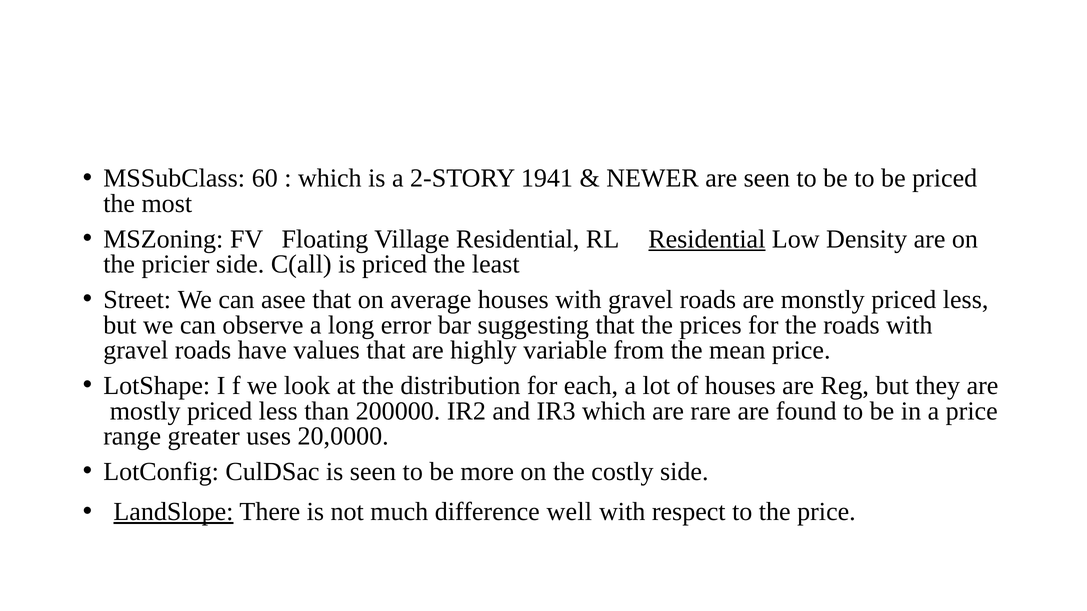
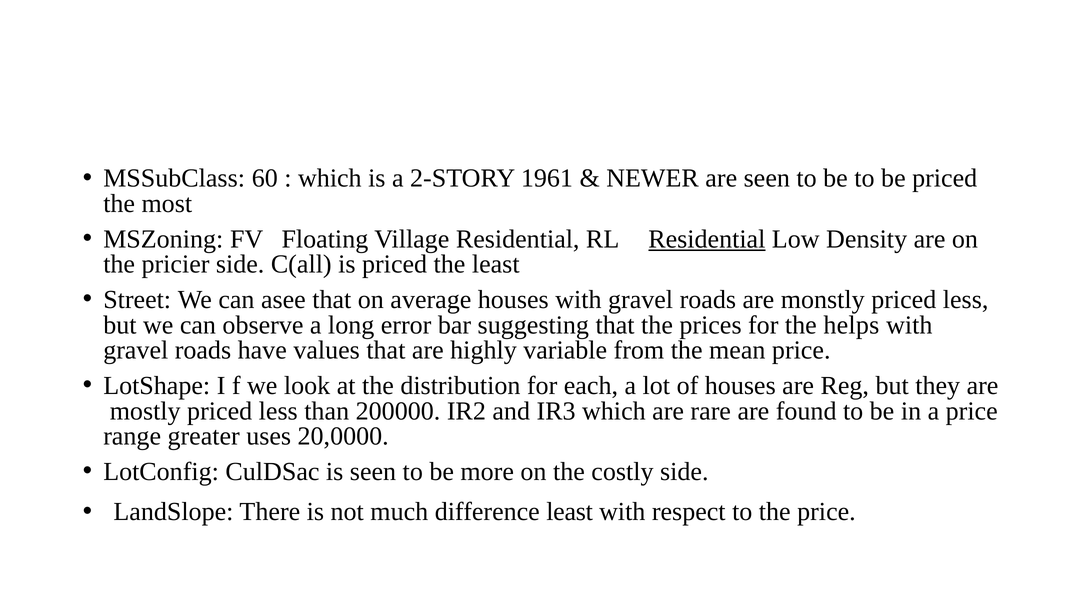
1941: 1941 -> 1961 (547, 178)
the roads: roads -> helps (851, 325)
LandSlope underline: present -> none (173, 512)
difference well: well -> least (570, 512)
